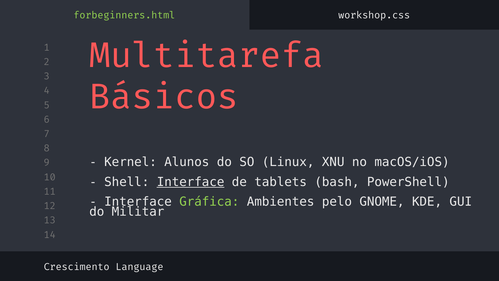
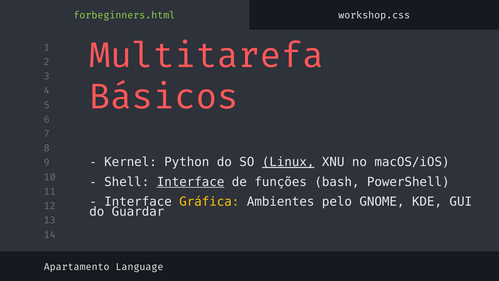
Alunos: Alunos -> Python (187, 162)
Linux underline: none -> present (288, 162)
tablets: tablets -> funções (281, 182)
Gráfica colour: light green -> yellow (209, 202)
Militar: Militar -> Guardar (138, 211)
Crescimento: Crescimento -> Apartamento (77, 267)
